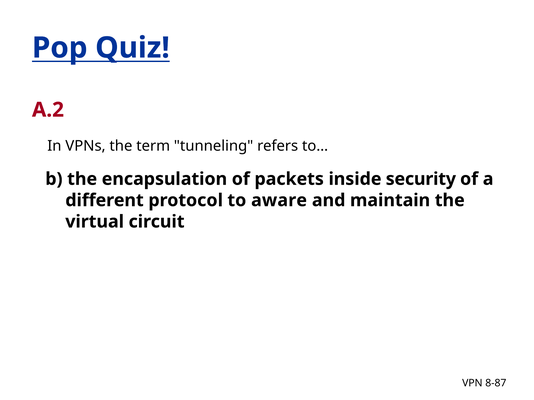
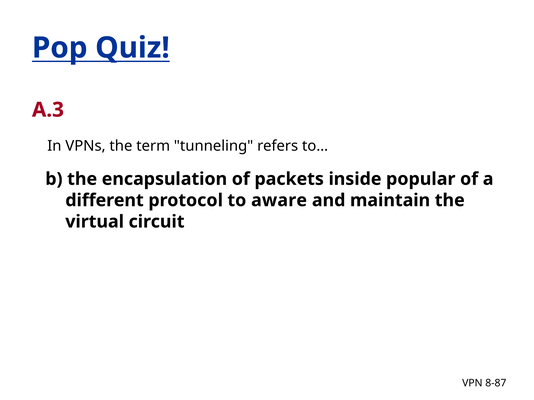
A.2: A.2 -> A.3 (48, 110)
security: security -> popular (421, 179)
